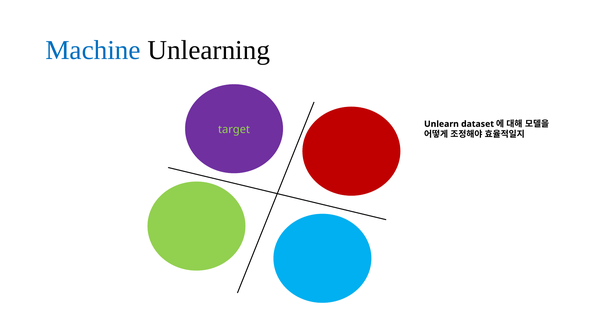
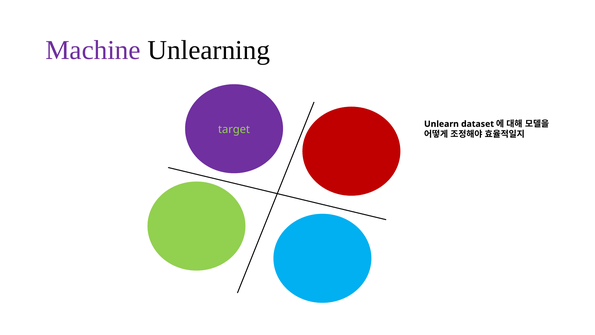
Machine colour: blue -> purple (93, 50)
